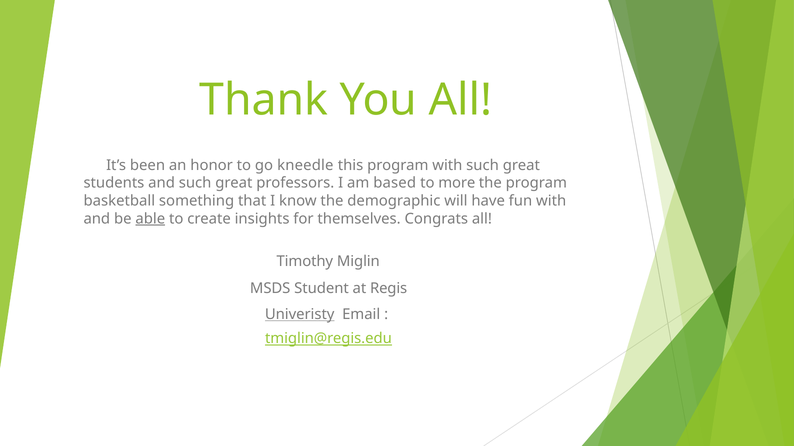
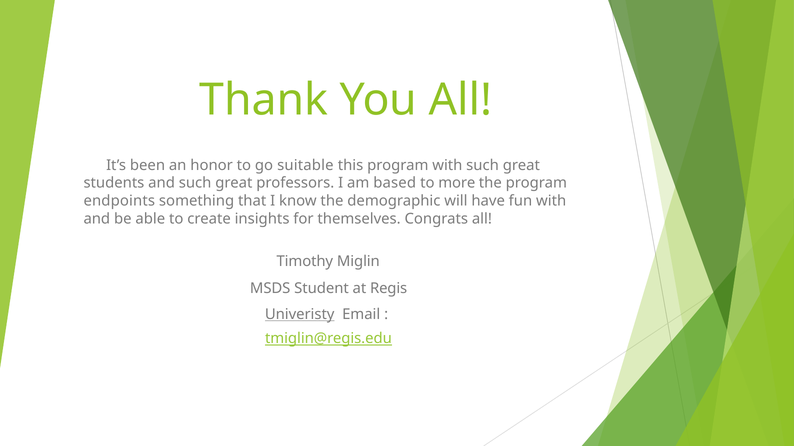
kneedle: kneedle -> suitable (305, 165)
basketball: basketball -> endpoints (119, 201)
able underline: present -> none (150, 219)
